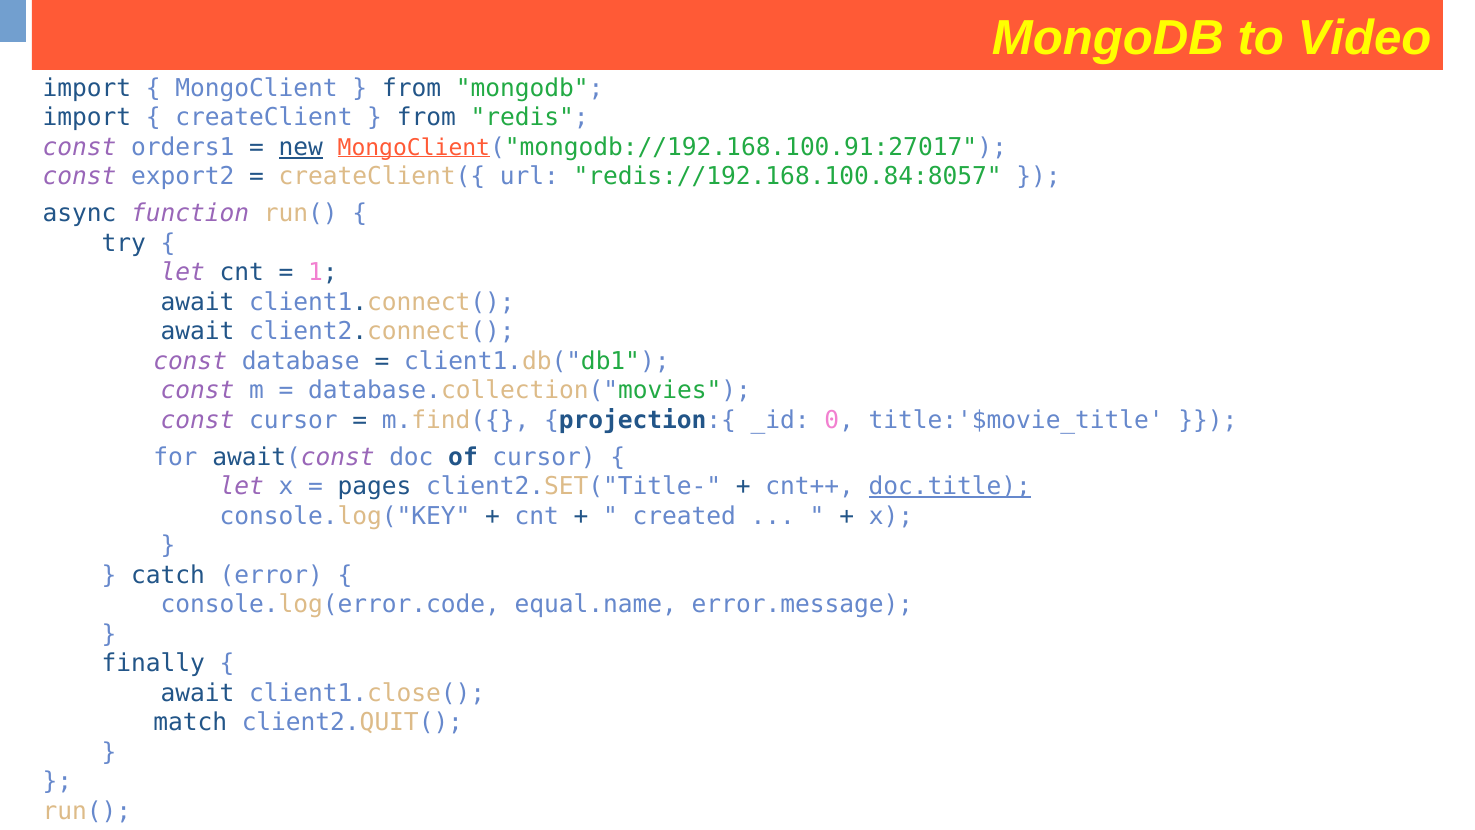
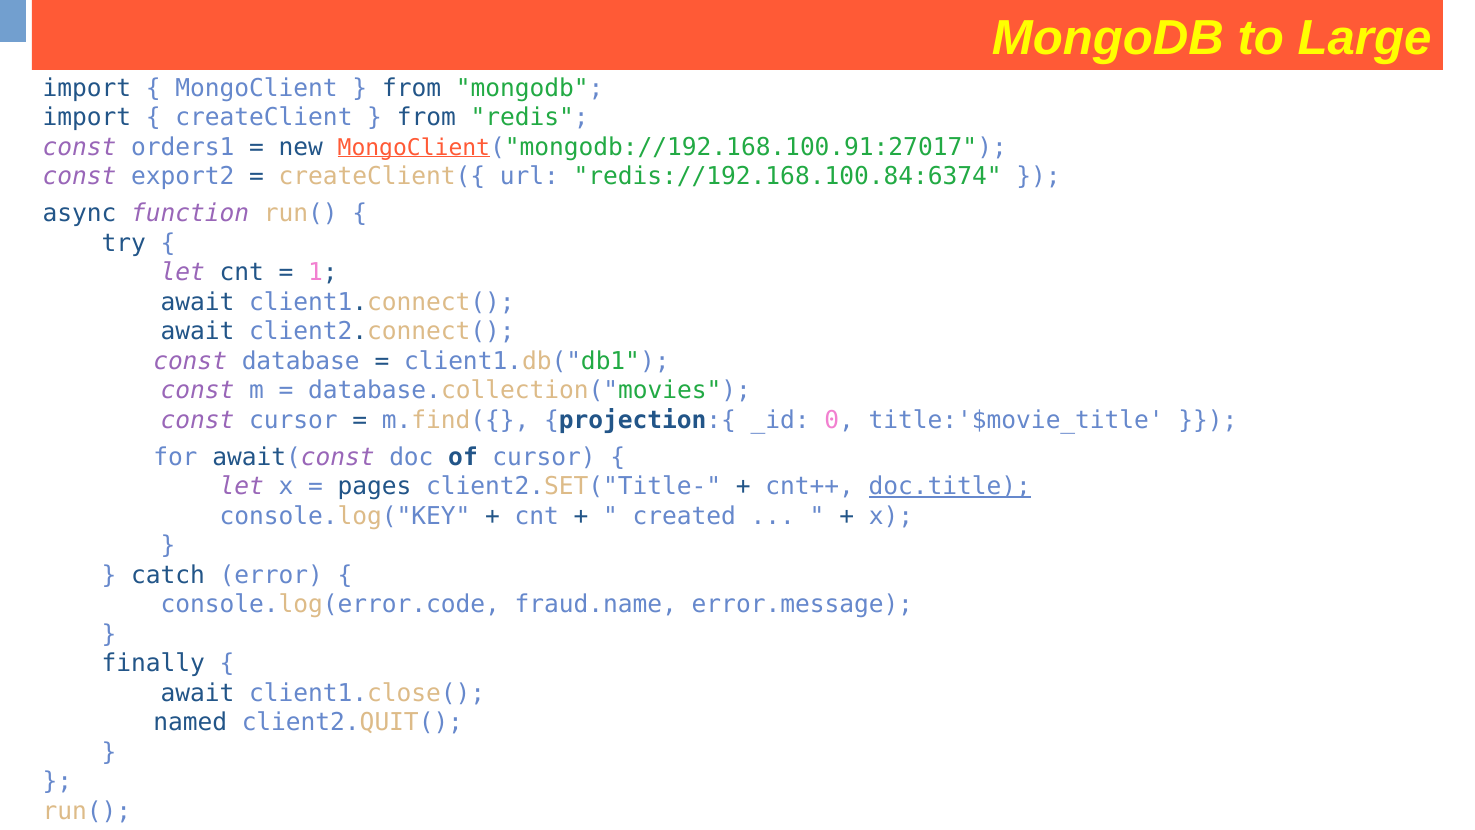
Video: Video -> Large (1365, 38)
new underline: present -> none (301, 147)
redis://192.168.100.84:8057: redis://192.168.100.84:8057 -> redis://192.168.100.84:6374 (788, 177)
equal.name: equal.name -> fraud.name (596, 604)
match: match -> named (190, 722)
